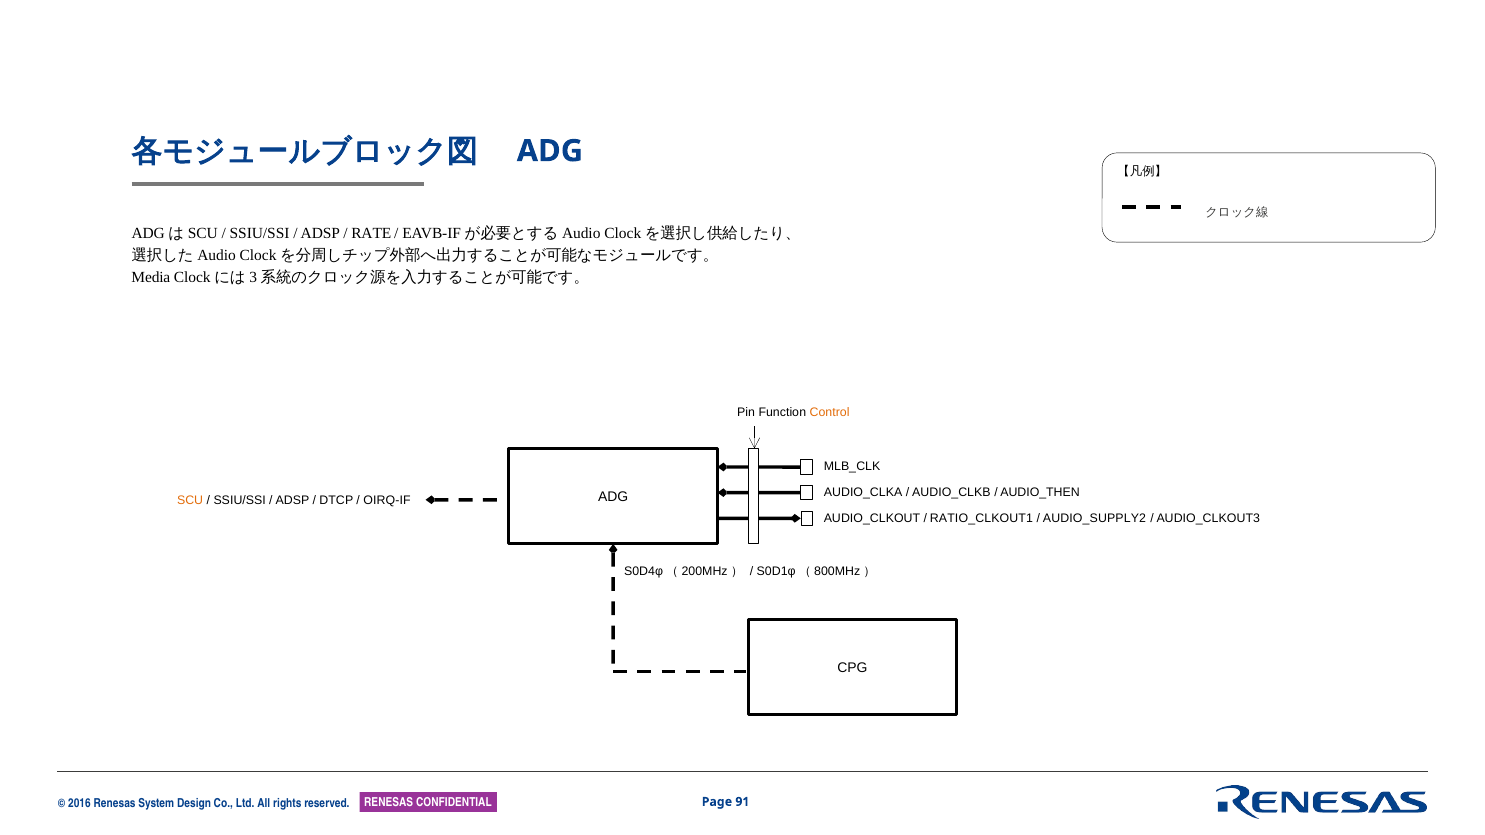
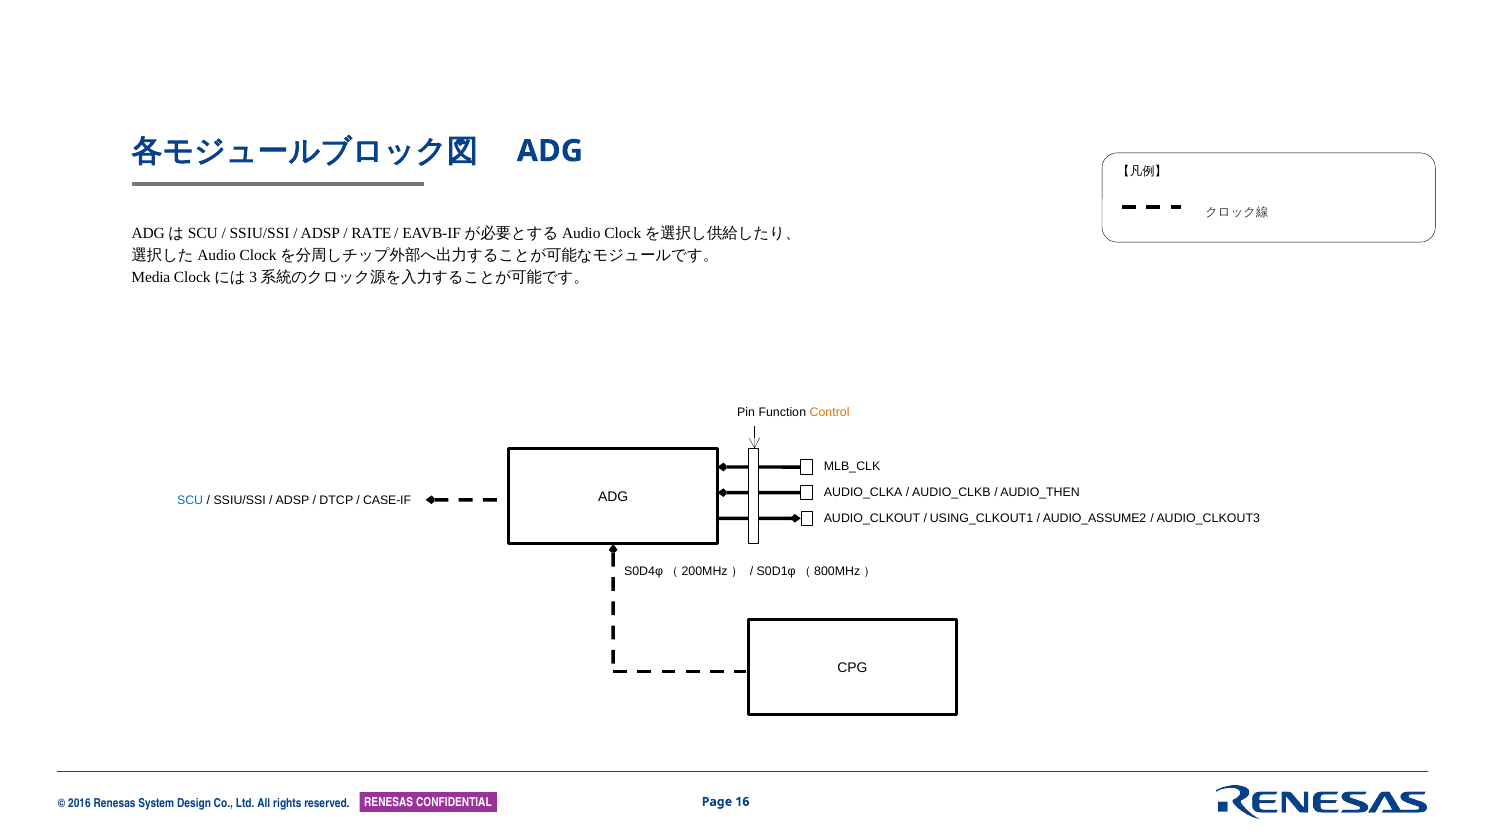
SCU colour: orange -> blue (190, 501)
OIRQ-IF: OIRQ-IF -> CASE-IF (387, 501)
RATIO_CLKOUT1: RATIO_CLKOUT1 -> USING_CLKOUT1 (981, 519)
AUDIO_SUPPLY2: AUDIO_SUPPLY2 -> AUDIO_ASSUME2 (1095, 519)
91: 91 -> 16 (742, 802)
